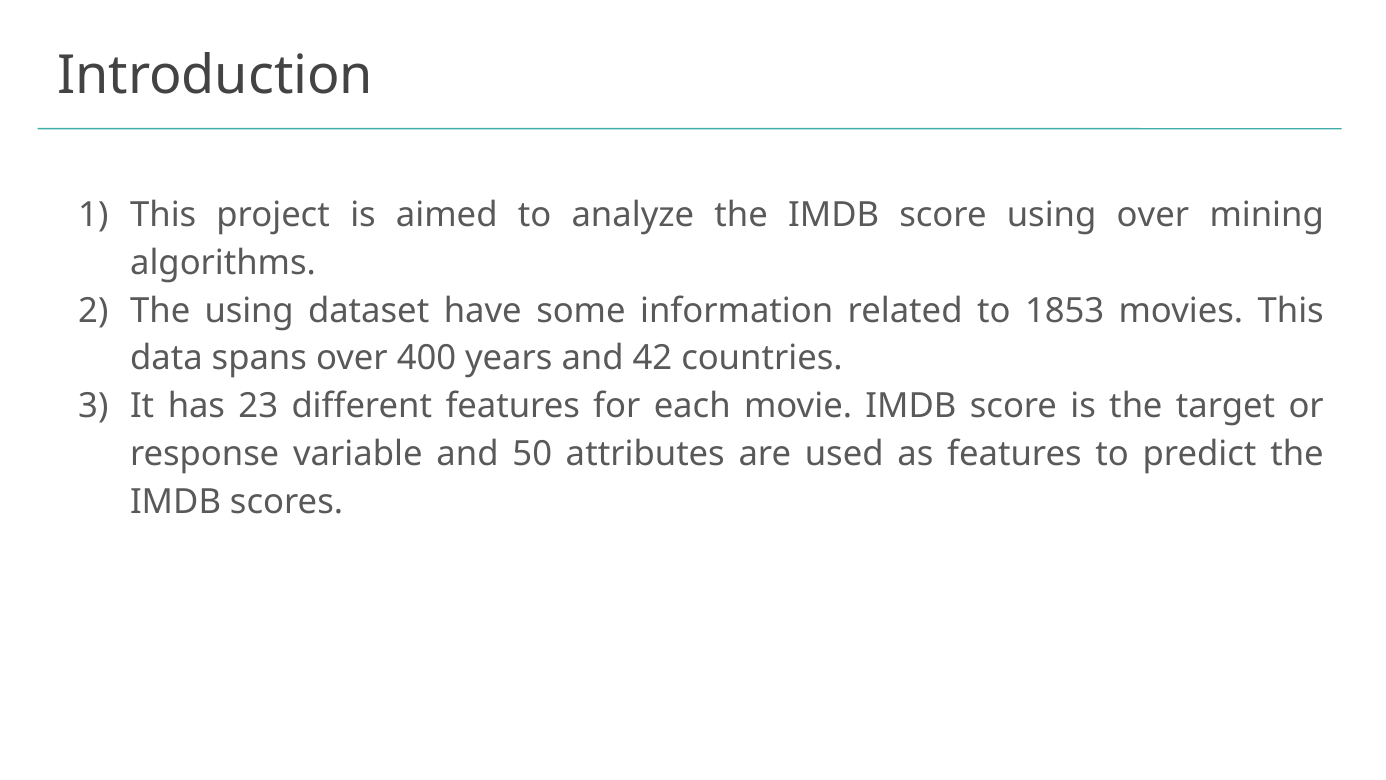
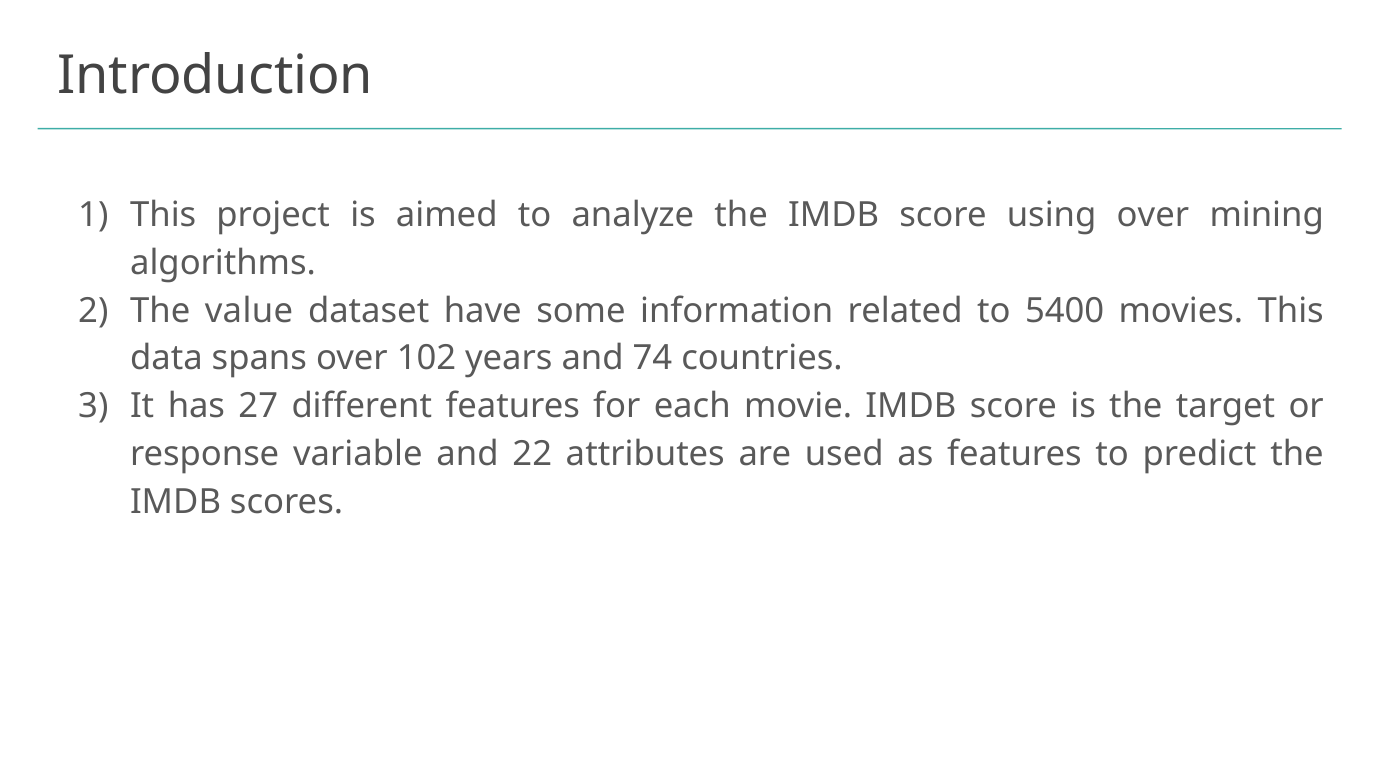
The using: using -> value (249, 311)
1853: 1853 -> 5400 (1065, 311)
400: 400 -> 102 (426, 358)
42: 42 -> 74 (652, 358)
23: 23 -> 27 (258, 406)
50: 50 -> 22 (532, 454)
